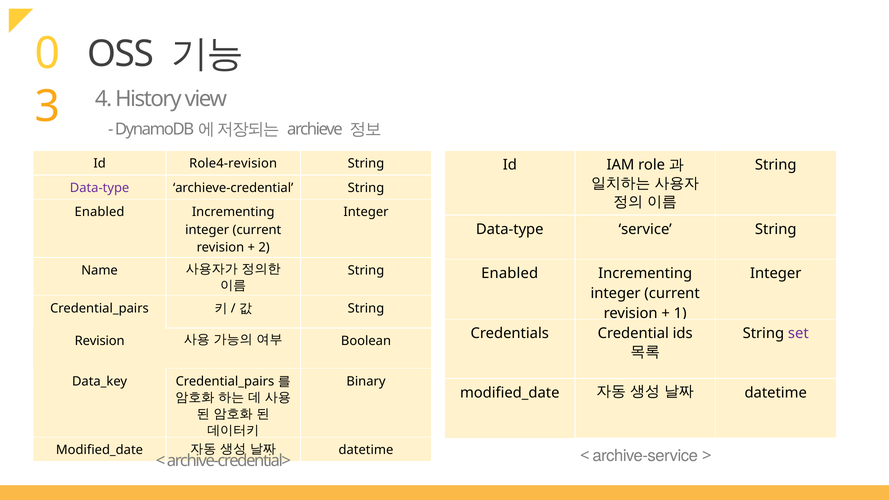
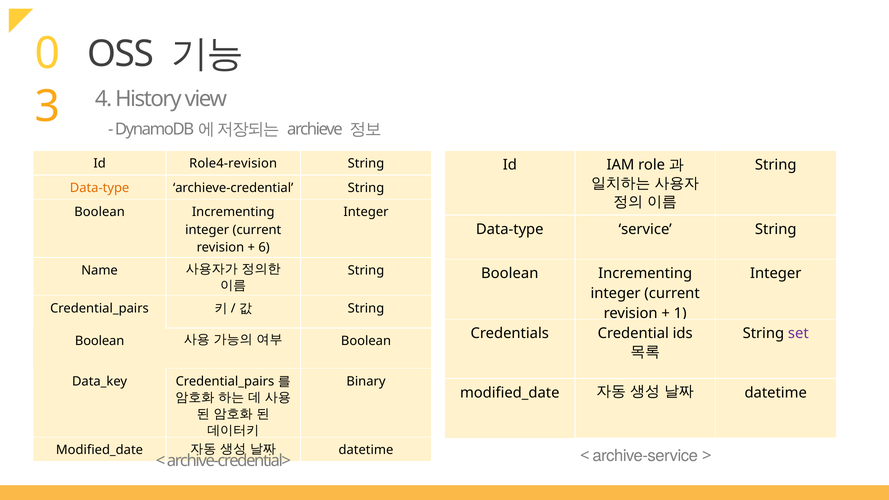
Data-type colour: purple -> orange (100, 188)
Enabled: Enabled -> Boolean (100, 212)
2: 2 -> 6 (264, 248)
Enabled: Enabled -> Boolean (510, 273)
Revision: Revision -> Boolean (100, 341)
